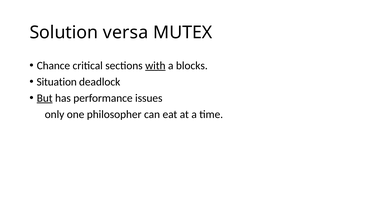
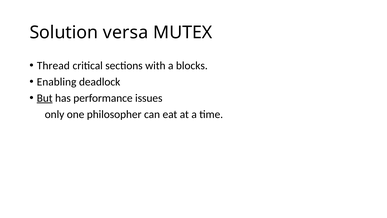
Chance: Chance -> Thread (53, 65)
with underline: present -> none (155, 65)
Situation: Situation -> Enabling (57, 82)
